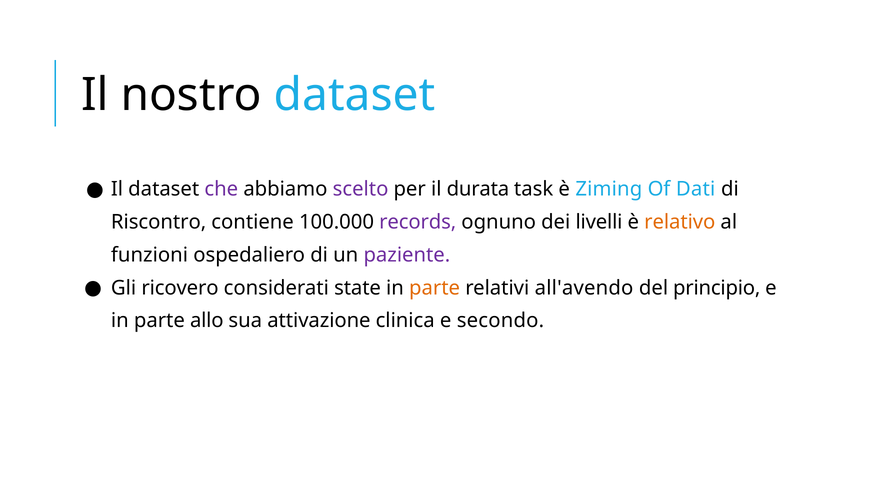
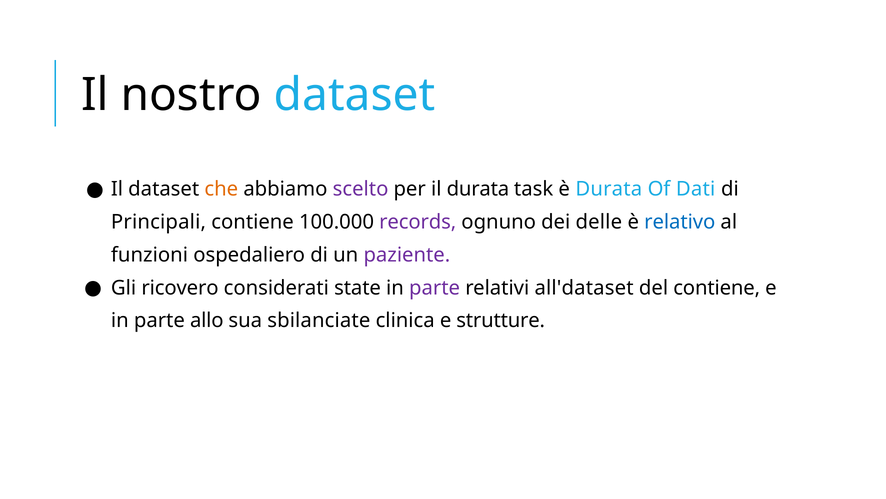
che colour: purple -> orange (221, 189)
è Ziming: Ziming -> Durata (609, 189)
Riscontro: Riscontro -> Principali (158, 222)
livelli: livelli -> delle (599, 222)
relativo colour: orange -> blue (680, 222)
parte colour: orange -> purple (435, 288)
all'avendo: all'avendo -> all'dataset (584, 288)
del principio: principio -> contiene (717, 288)
attivazione: attivazione -> sbilanciate (319, 320)
secondo: secondo -> strutture (501, 320)
